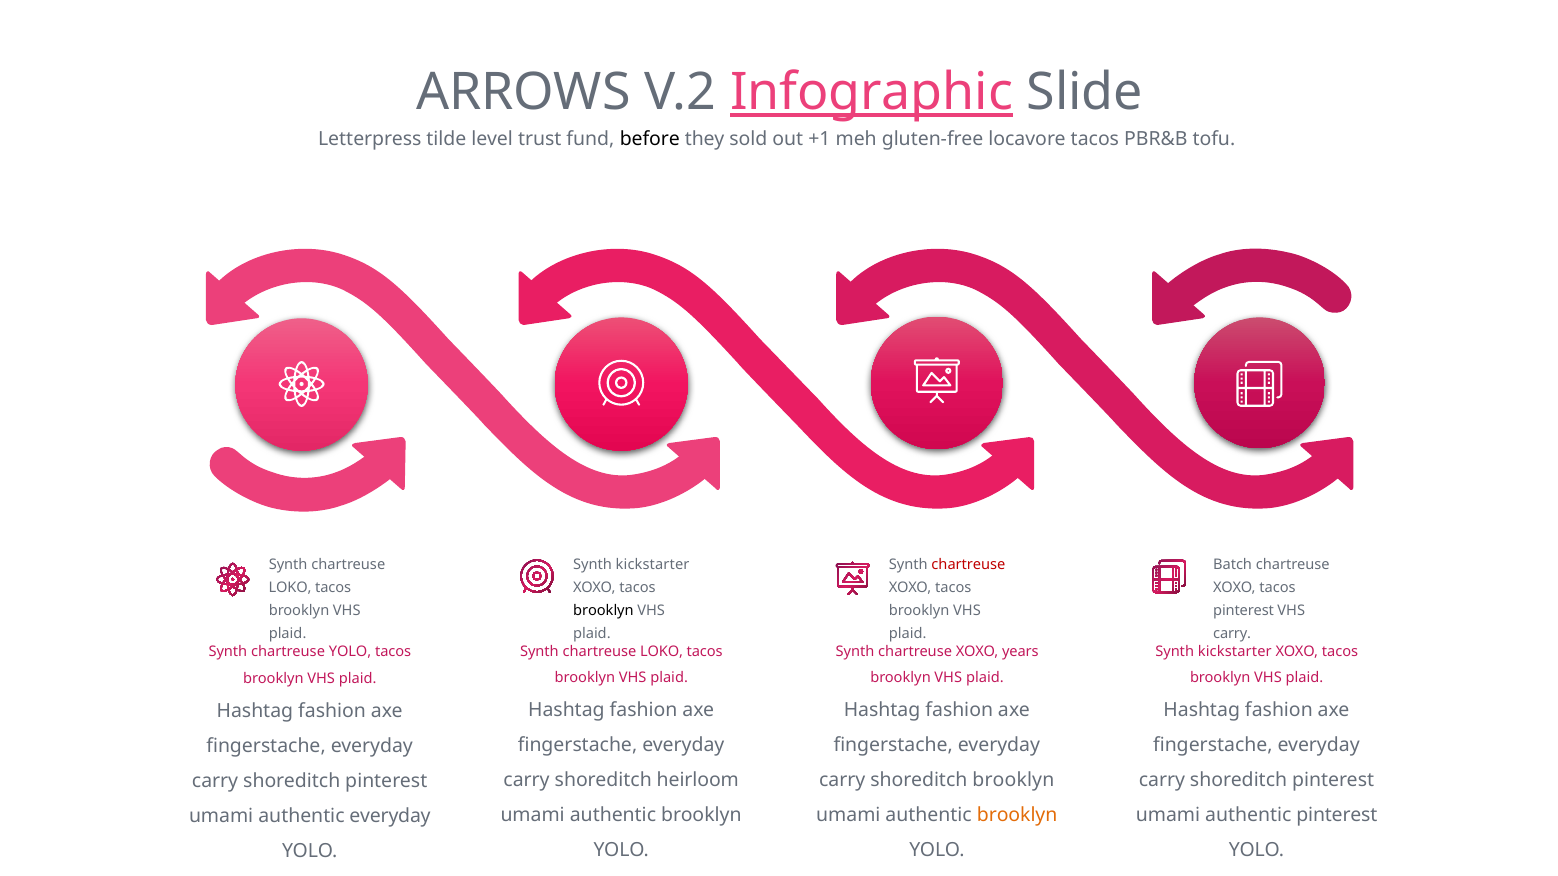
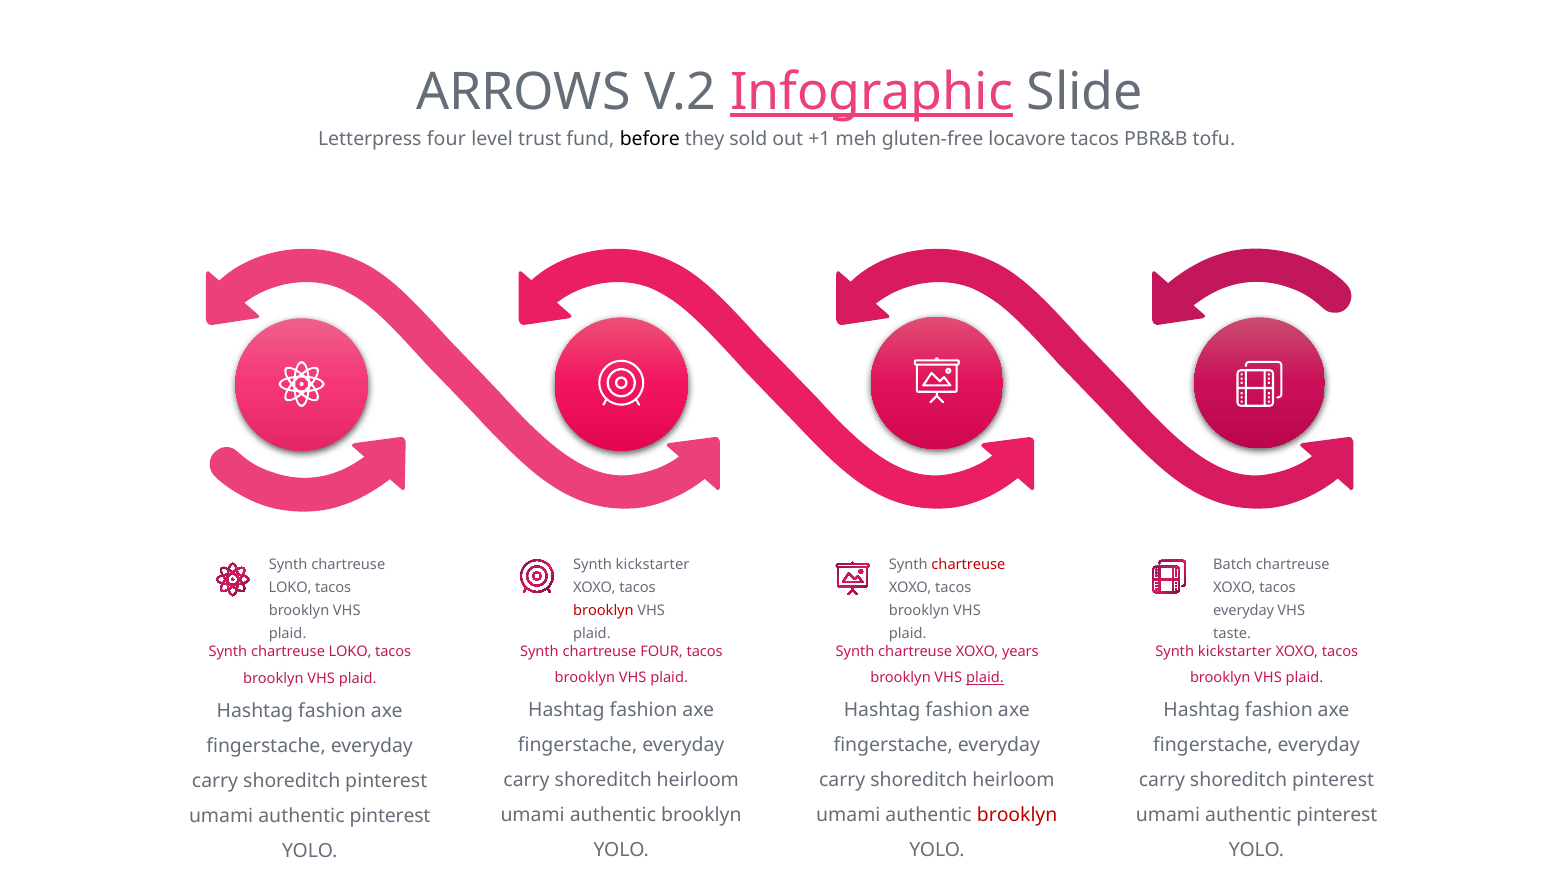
Letterpress tilde: tilde -> four (446, 139)
brooklyn colour: black -> red (603, 611)
pinterest: pinterest -> everyday (1244, 611)
carry: carry -> taste (1232, 634)
LOKO: LOKO -> FOUR (662, 652)
YOLO: YOLO -> LOKO (350, 652)
plaid underline: none -> present (985, 678)
brooklyn: brooklyn -> heirloom (1013, 781)
brooklyn colour: orange -> red (1017, 816)
everyday: everyday -> pinterest (390, 816)
